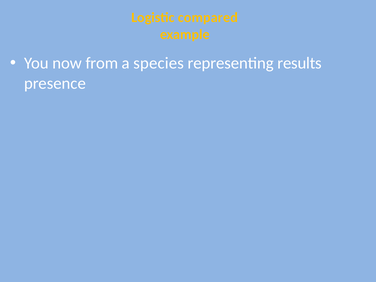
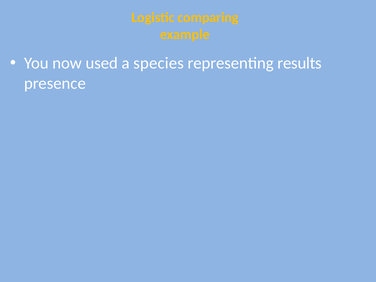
compared: compared -> comparing (208, 18)
from: from -> used (102, 63)
